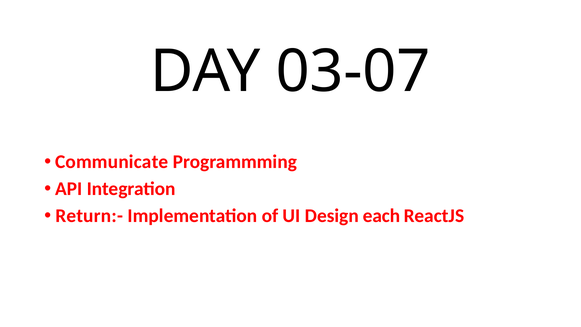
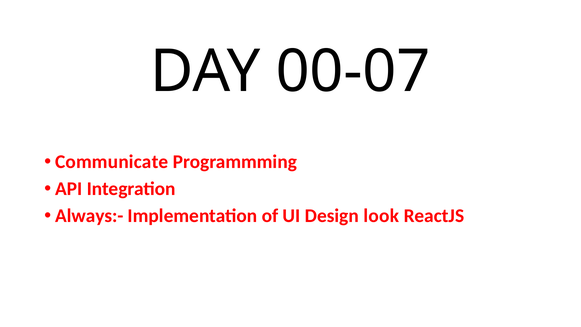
03-07: 03-07 -> 00-07 (353, 71)
Return:-: Return:- -> Always:- (89, 216)
each: each -> look (381, 216)
